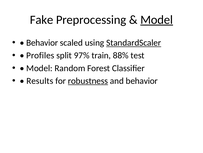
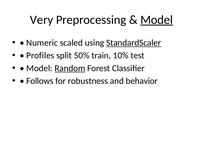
Fake: Fake -> Very (42, 20)
Behavior: Behavior -> Numeric (42, 43)
97%: 97% -> 50% (82, 55)
88%: 88% -> 10% (121, 55)
Random underline: none -> present (70, 68)
Results: Results -> Follows (40, 80)
robustness underline: present -> none (88, 80)
